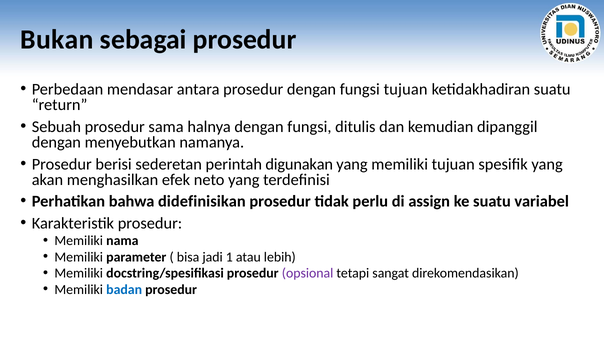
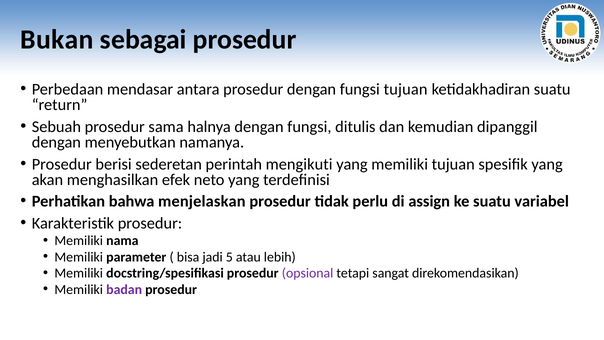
digunakan: digunakan -> mengikuti (299, 164)
didefinisikan: didefinisikan -> menjelaskan (202, 201)
1: 1 -> 5 (229, 257)
badan colour: blue -> purple (124, 289)
